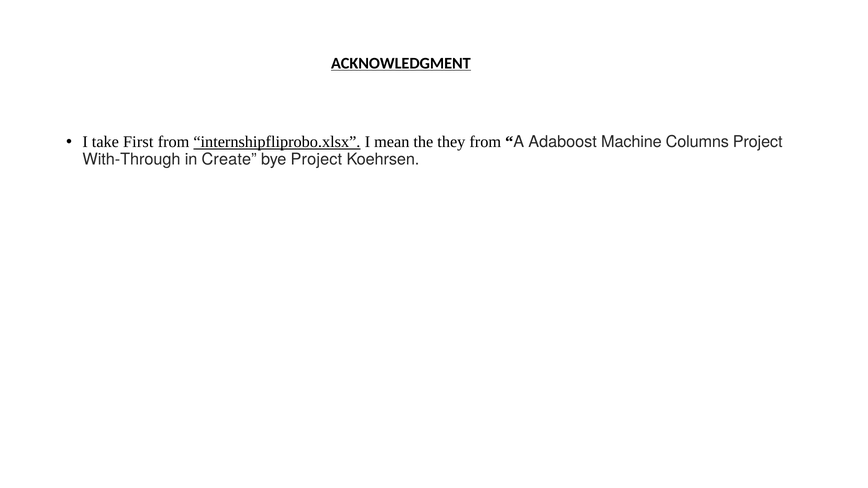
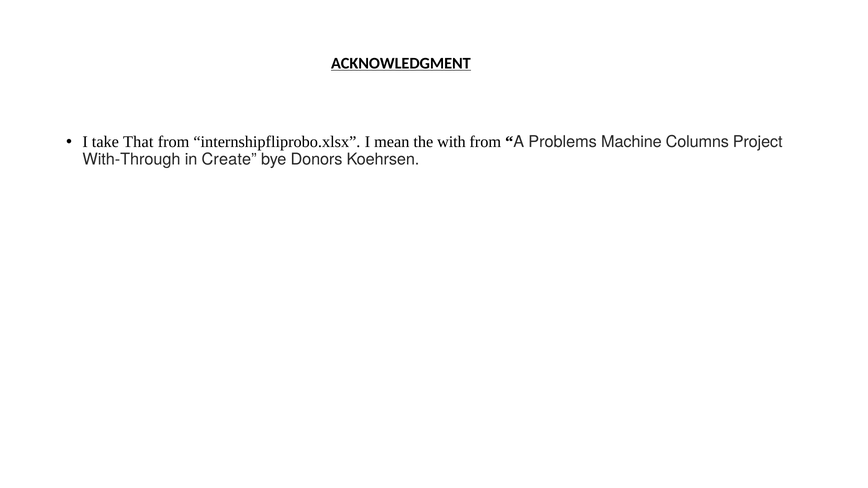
First: First -> That (138, 142)
internshipfliprobo.xlsx underline: present -> none (277, 142)
they: they -> with (451, 142)
Adaboost: Adaboost -> Problems (563, 142)
bye Project: Project -> Donors (317, 160)
